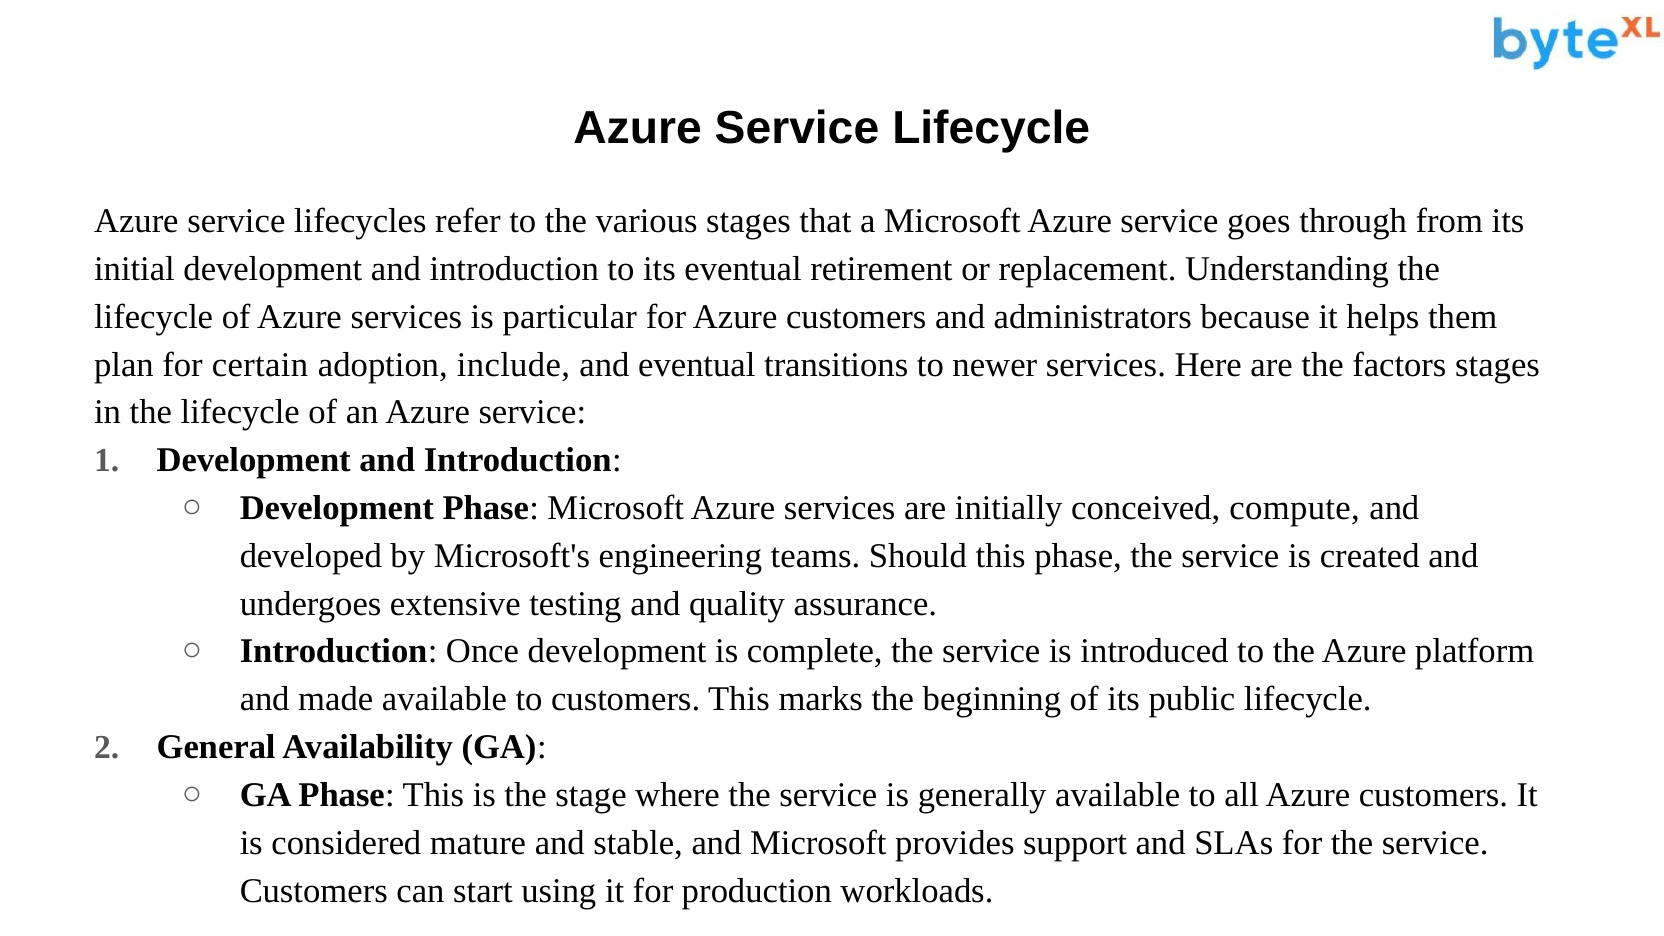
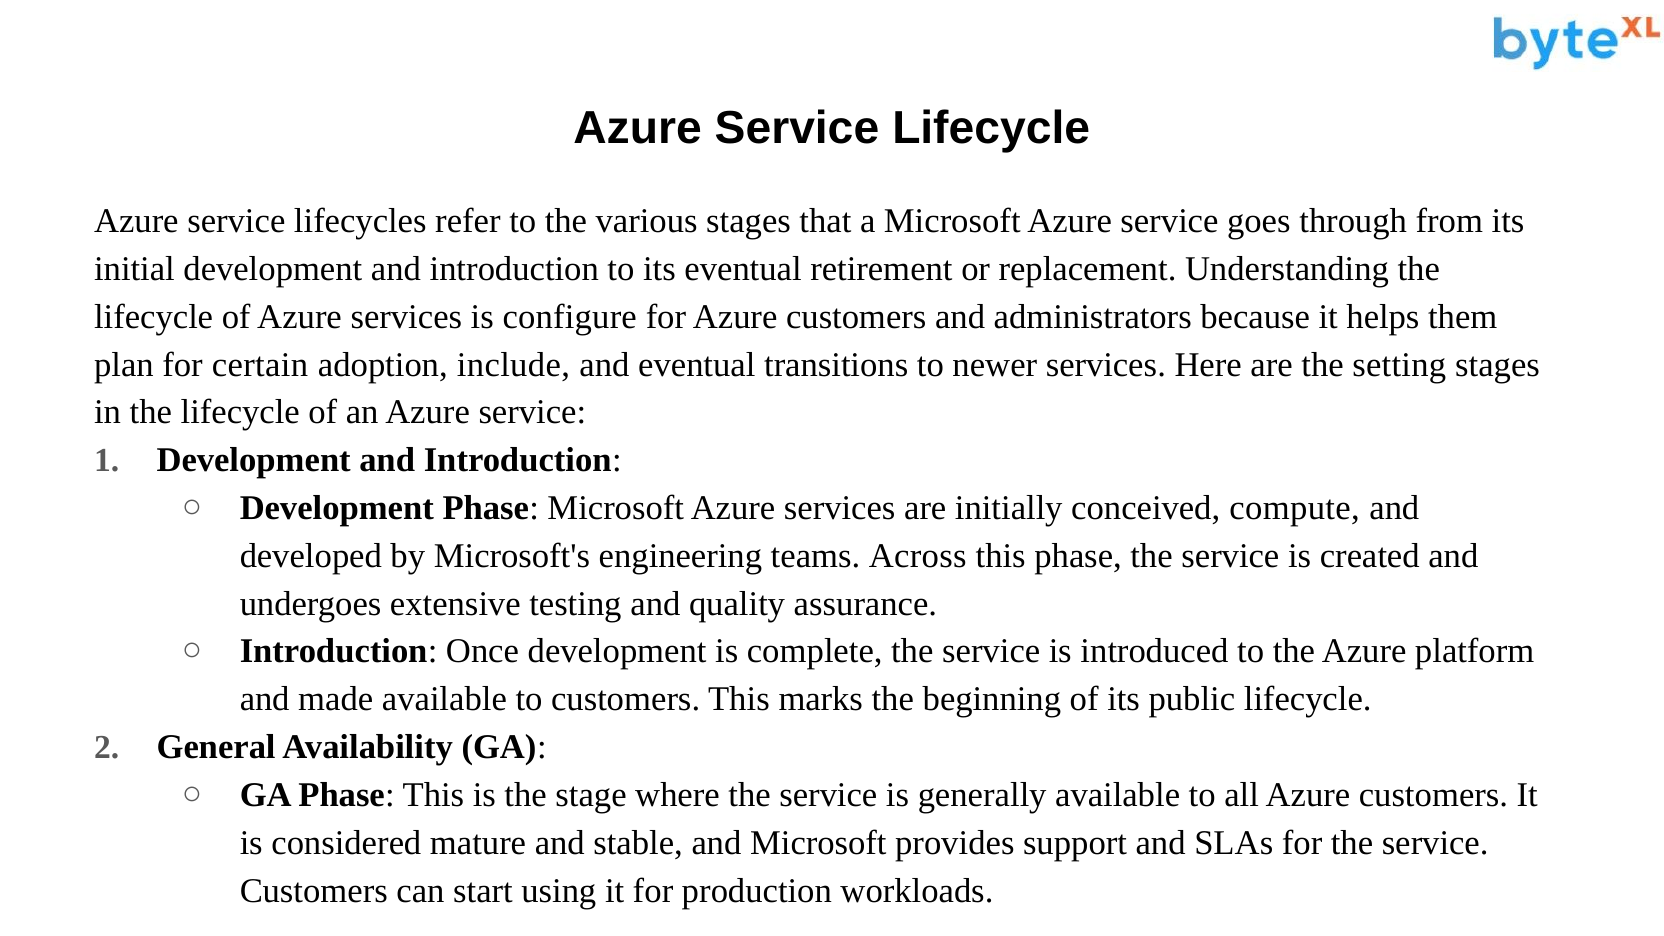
particular: particular -> configure (570, 317)
factors: factors -> setting (1399, 365)
Should: Should -> Across (918, 556)
